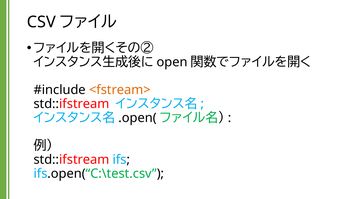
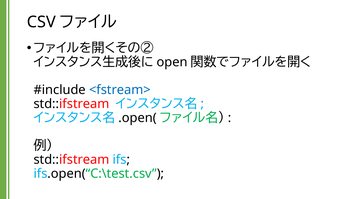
<fstream> colour: orange -> blue (120, 90)
